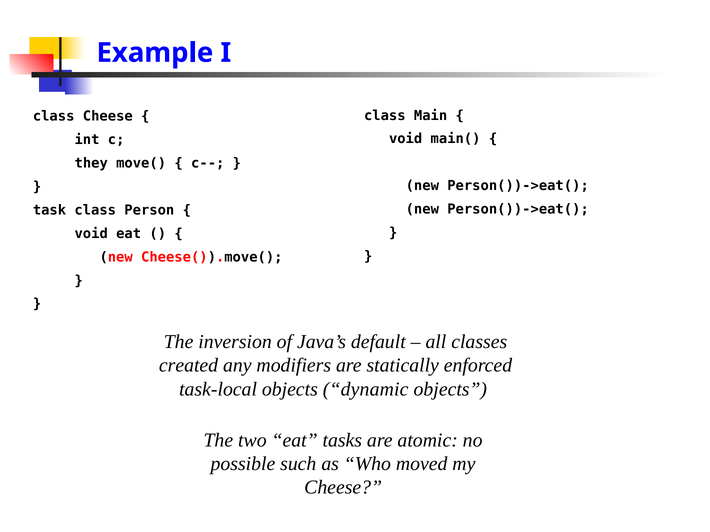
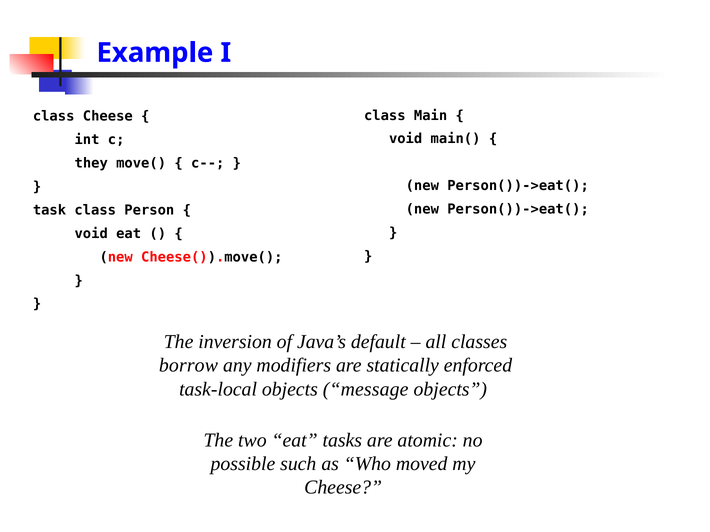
created: created -> borrow (188, 366)
dynamic: dynamic -> message (366, 389)
